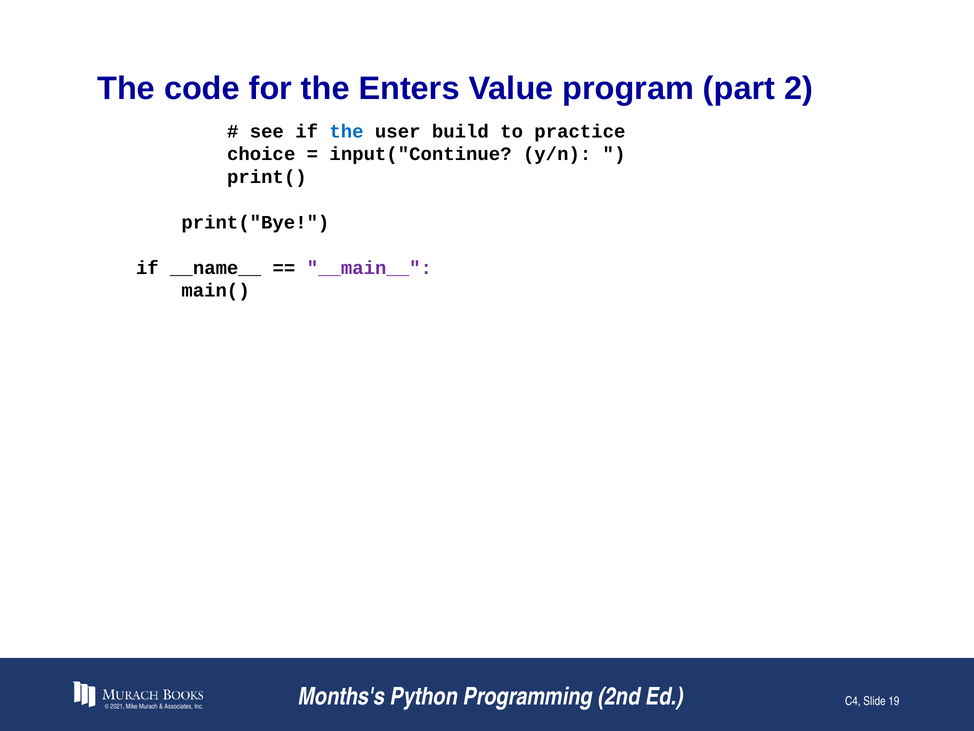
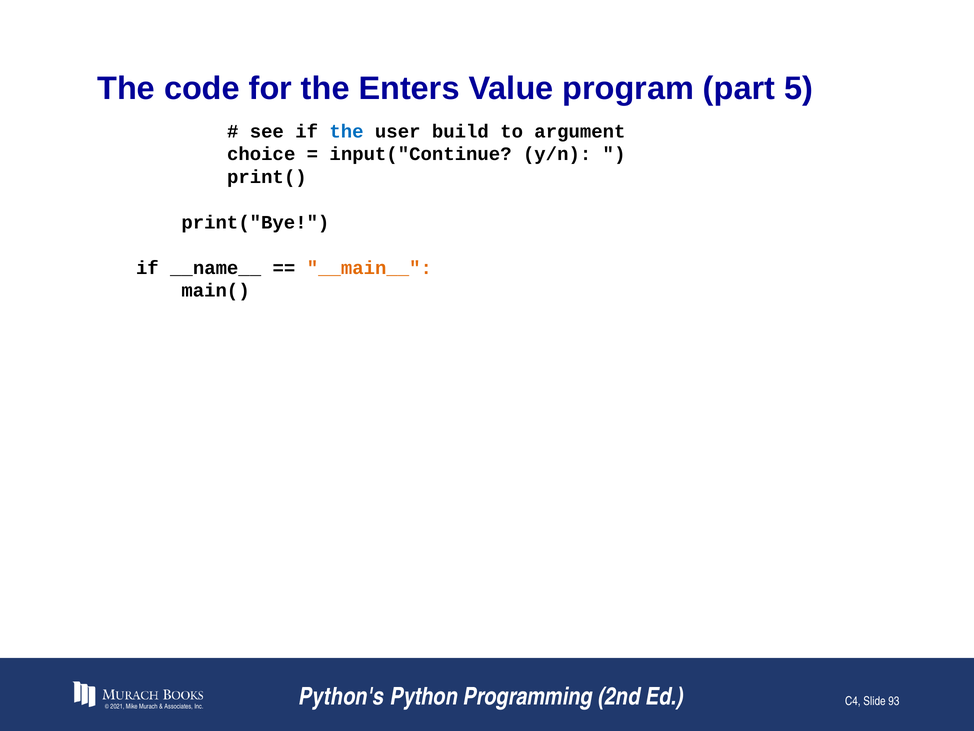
2: 2 -> 5 (798, 88)
practice: practice -> argument (580, 131)
__main__ colour: purple -> orange (369, 268)
Months's: Months's -> Python's (341, 696)
19: 19 -> 93 (894, 701)
